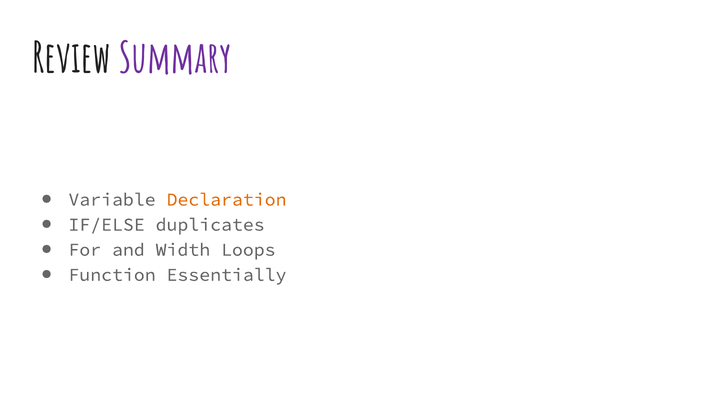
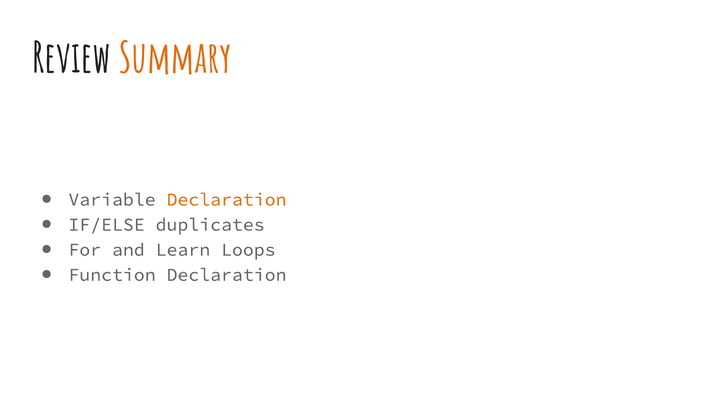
Summary colour: purple -> orange (175, 59)
Width: Width -> Learn (183, 250)
Function Essentially: Essentially -> Declaration (227, 275)
